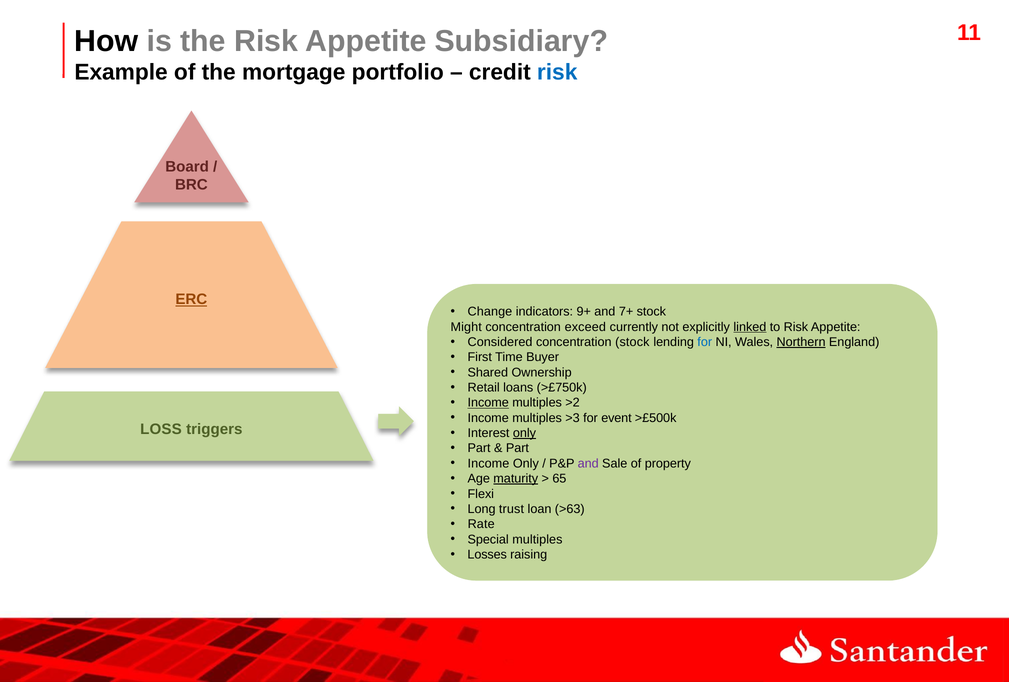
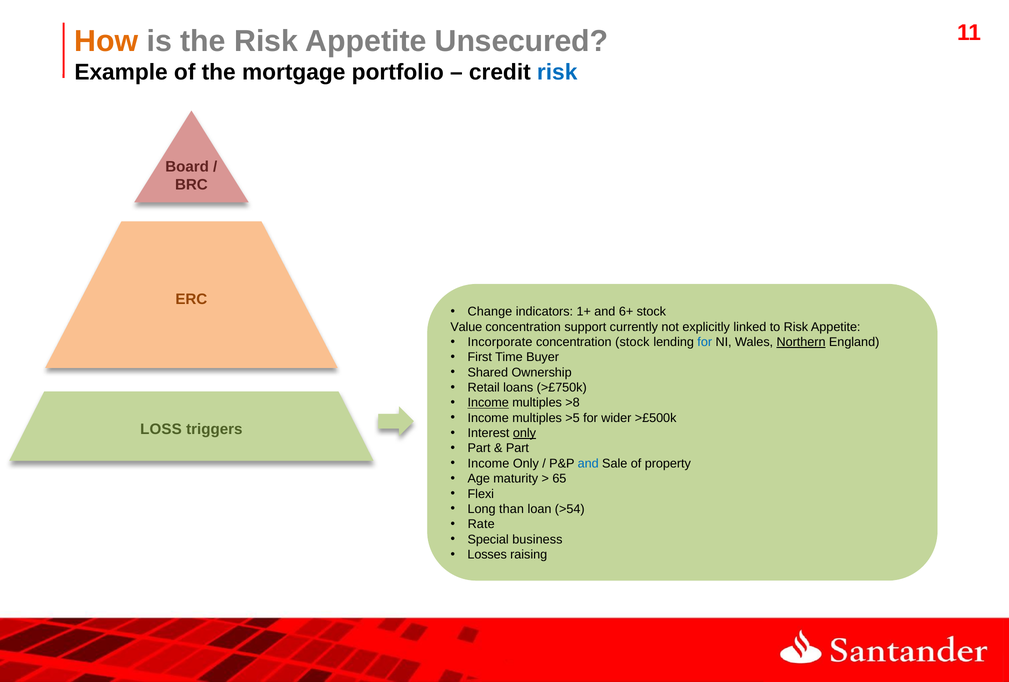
How colour: black -> orange (106, 41)
Subsidiary: Subsidiary -> Unsecured (522, 41)
ERC underline: present -> none (191, 299)
9+: 9+ -> 1+ (584, 311)
7+: 7+ -> 6+ (626, 311)
Might: Might -> Value (466, 327)
exceed: exceed -> support (585, 327)
linked underline: present -> none (750, 327)
Considered: Considered -> Incorporate (500, 342)
>2: >2 -> >8 (573, 402)
>3: >3 -> >5 (573, 418)
event: event -> wider (616, 418)
and colour: purple -> blue (588, 463)
maturity underline: present -> none (516, 478)
trust: trust -> than (512, 509)
>63: >63 -> >54 (570, 509)
Special multiples: multiples -> business (537, 539)
